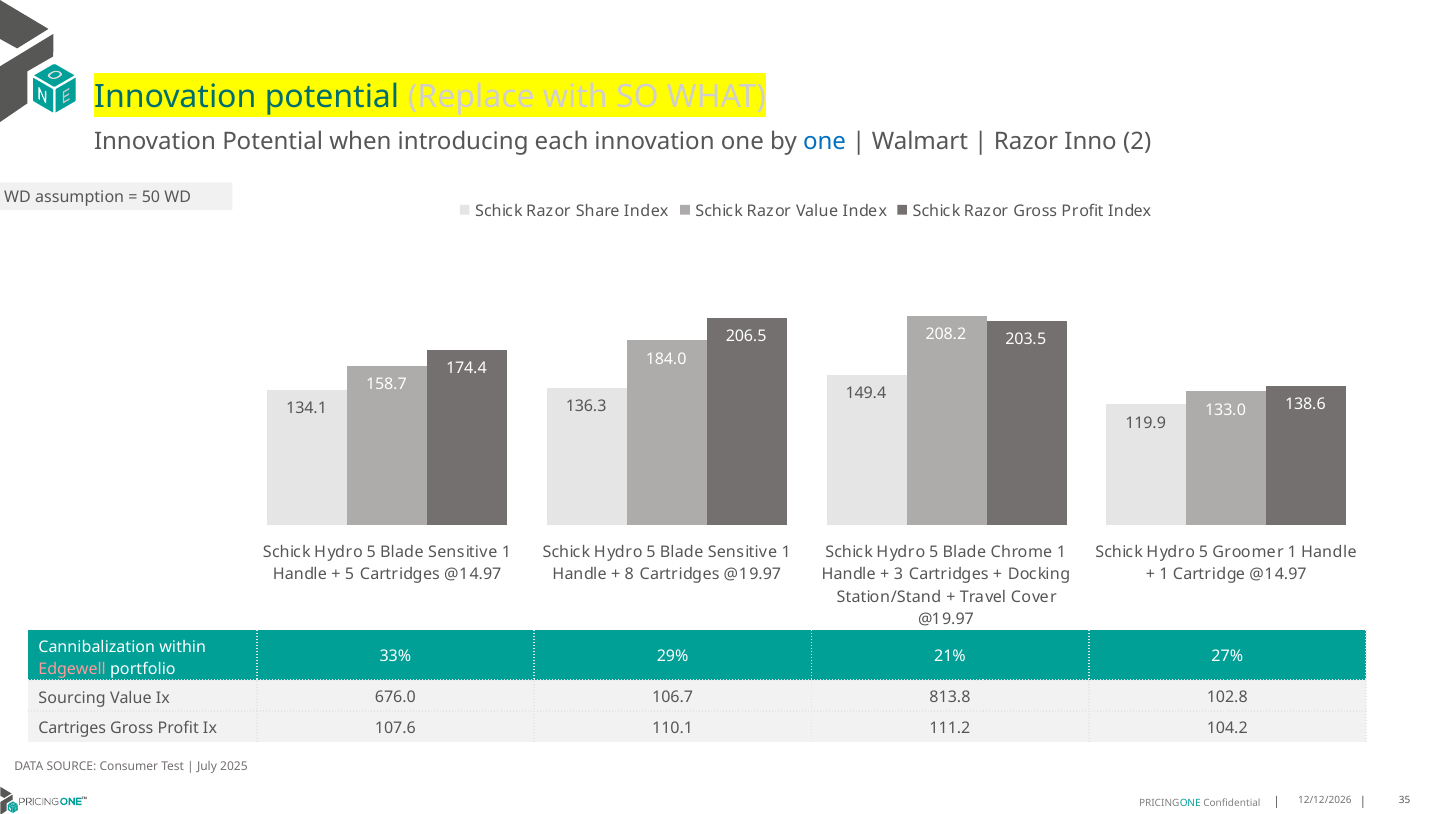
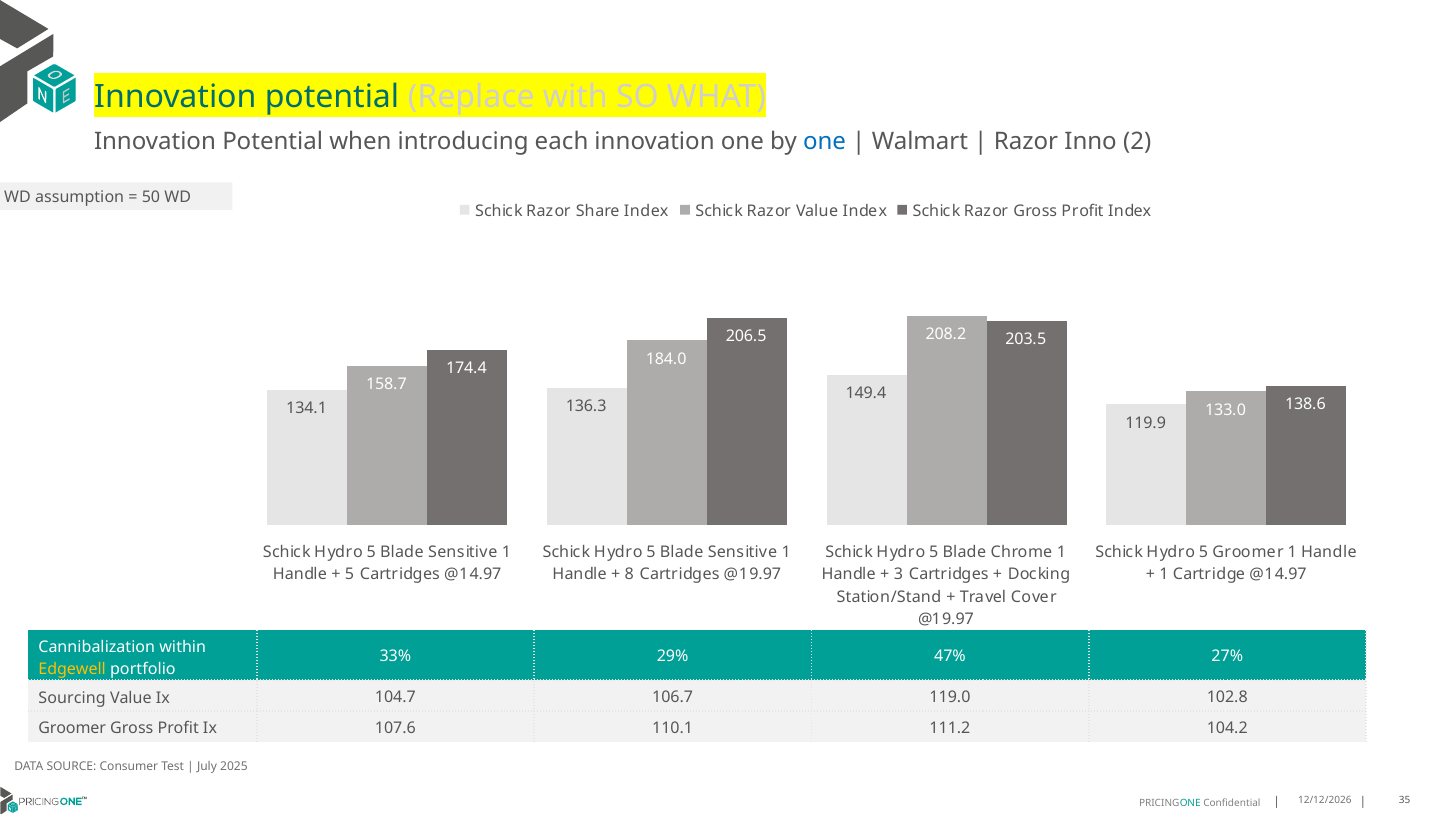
21%: 21% -> 47% (950, 656)
Edgewell colour: pink -> yellow (72, 669)
676.0: 676.0 -> 104.7 (395, 697)
813.8: 813.8 -> 119.0 (950, 697)
Cartriges: Cartriges -> Groomer (72, 728)
